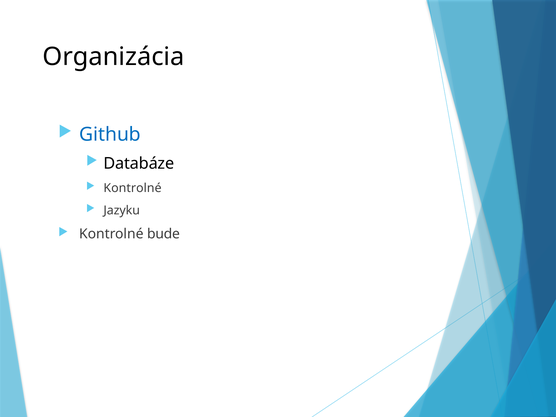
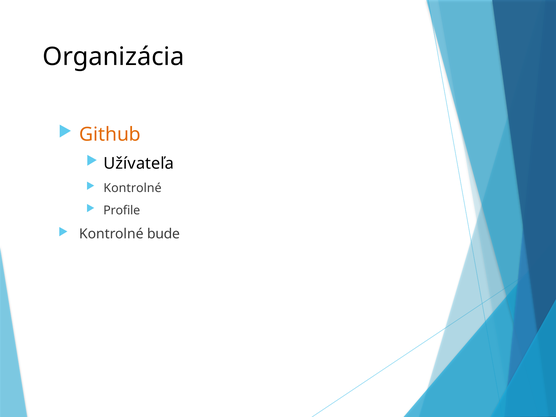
Github colour: blue -> orange (110, 135)
Databáze: Databáze -> Užívateľa (139, 163)
Jazyku: Jazyku -> Profile (122, 210)
